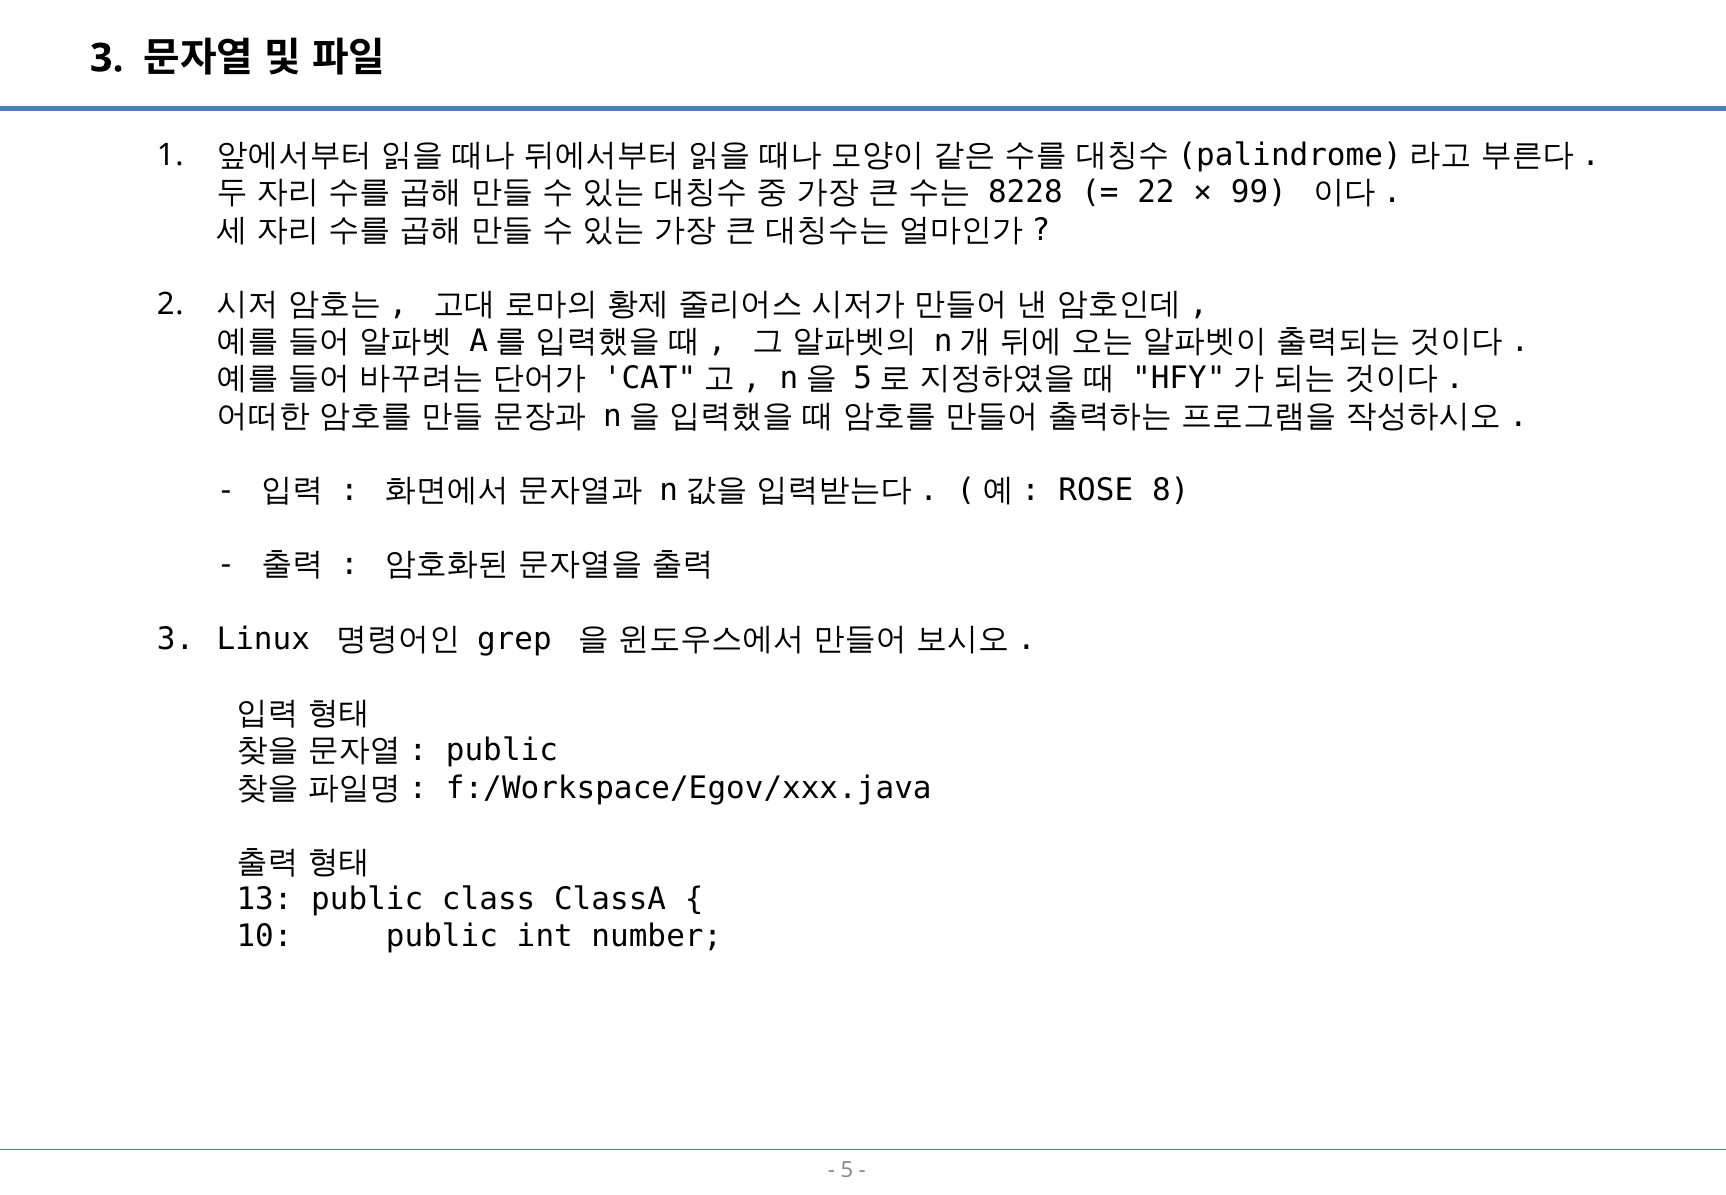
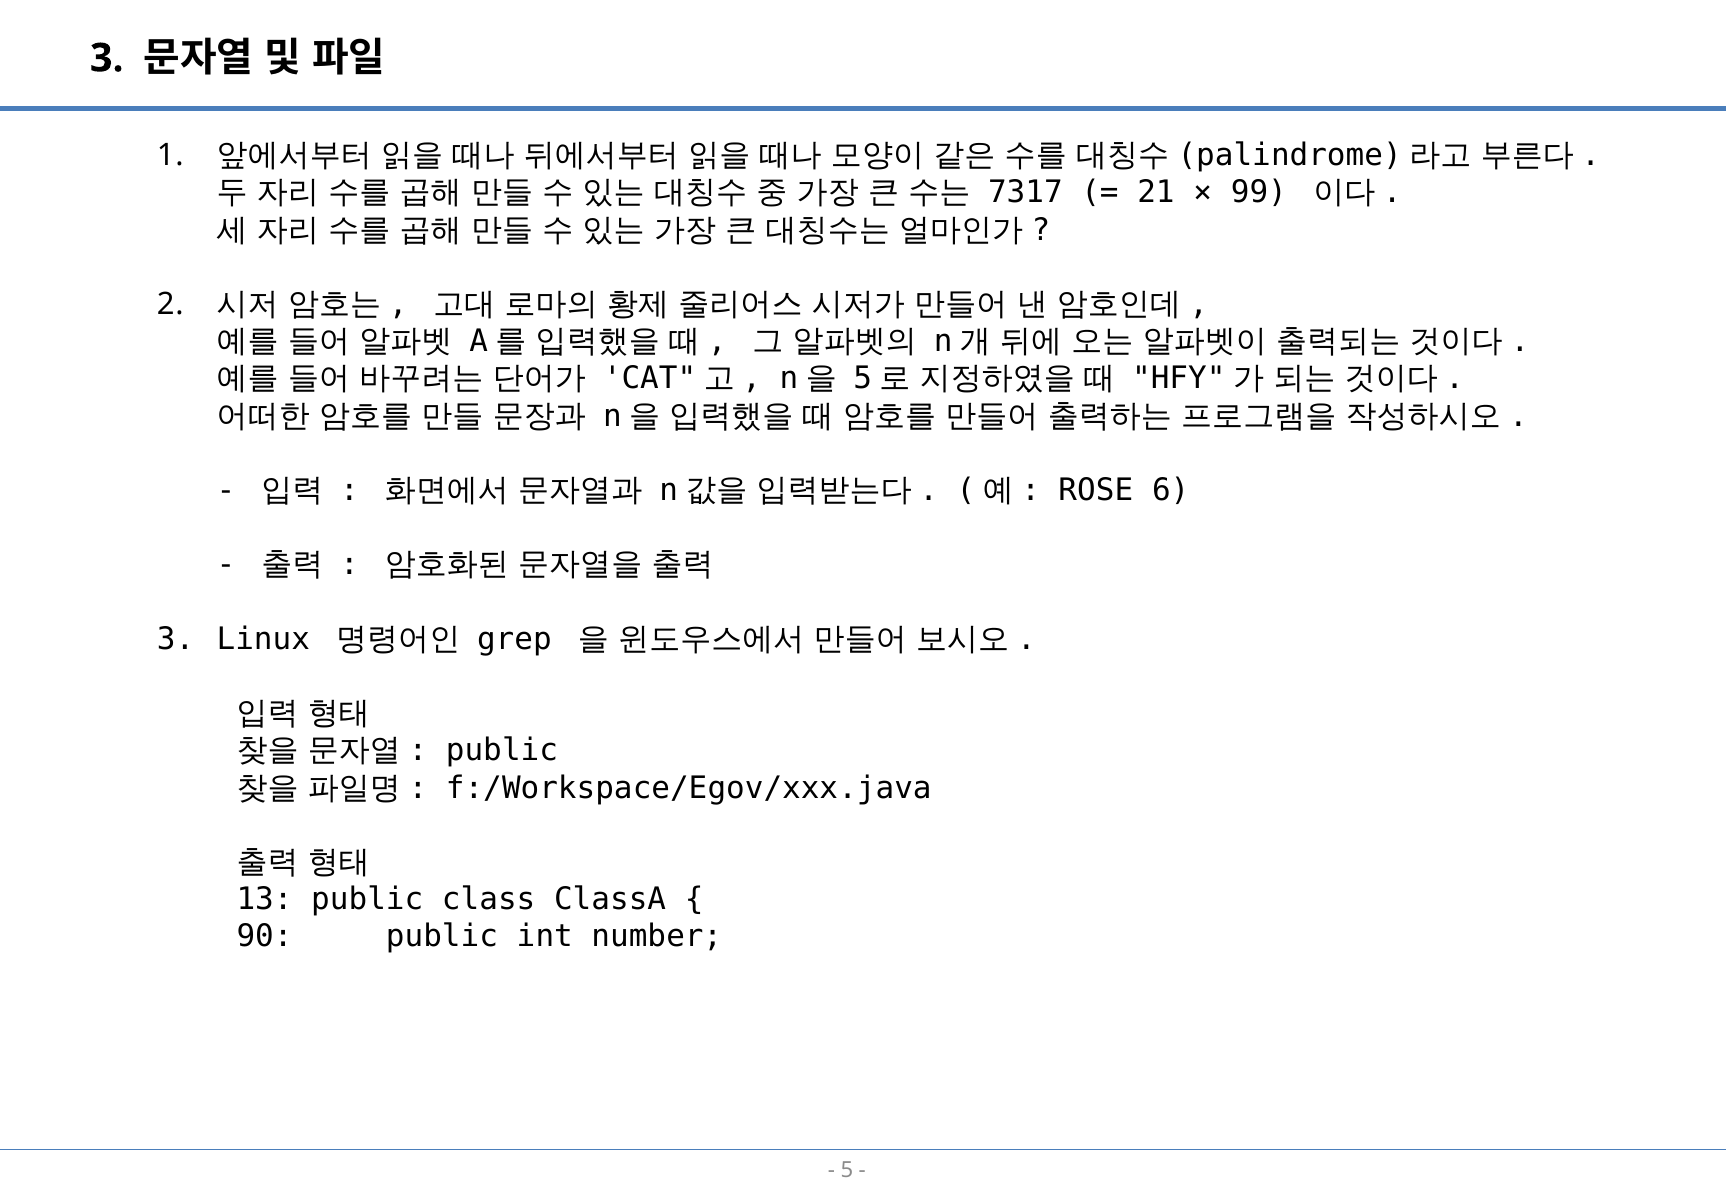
8228: 8228 -> 7317 (1025, 193)
22: 22 -> 21 (1156, 193)
8: 8 -> 6 (1171, 490)
10: 10 -> 90 (265, 937)
